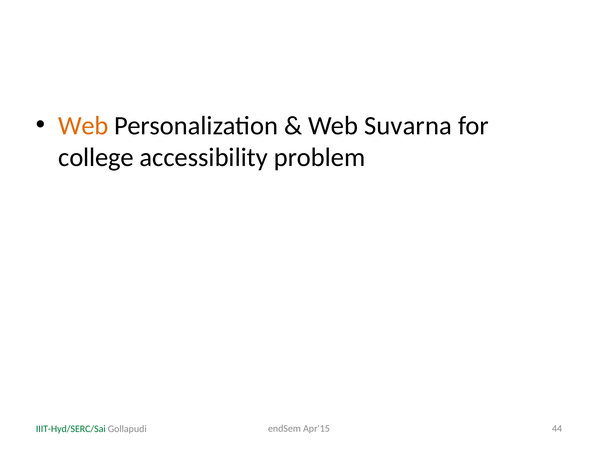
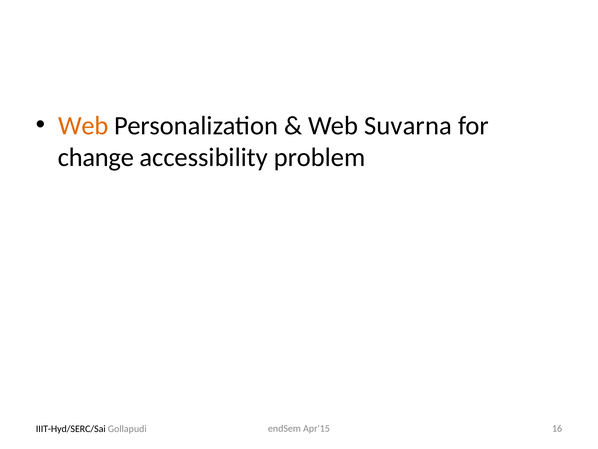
college: college -> change (96, 157)
44: 44 -> 16 (557, 428)
IIIT-Hyd/SERC/Sai colour: green -> black (71, 428)
